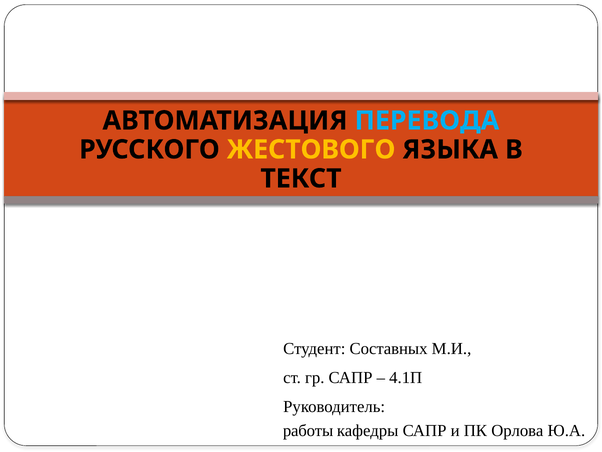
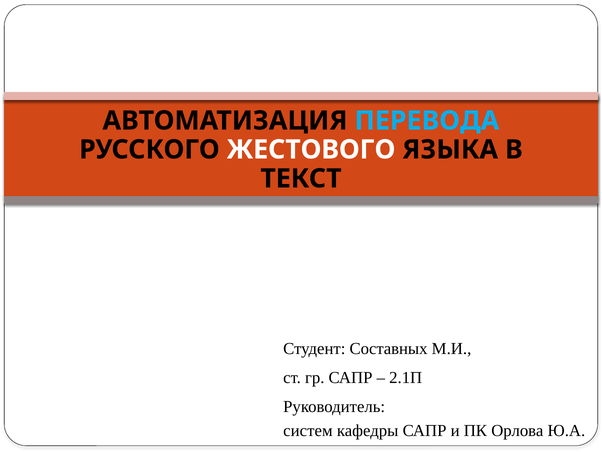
ЖЕСТОВОГО colour: yellow -> white (311, 149)
4.1П: 4.1П -> 2.1П (406, 377)
работы: работы -> систем (308, 430)
